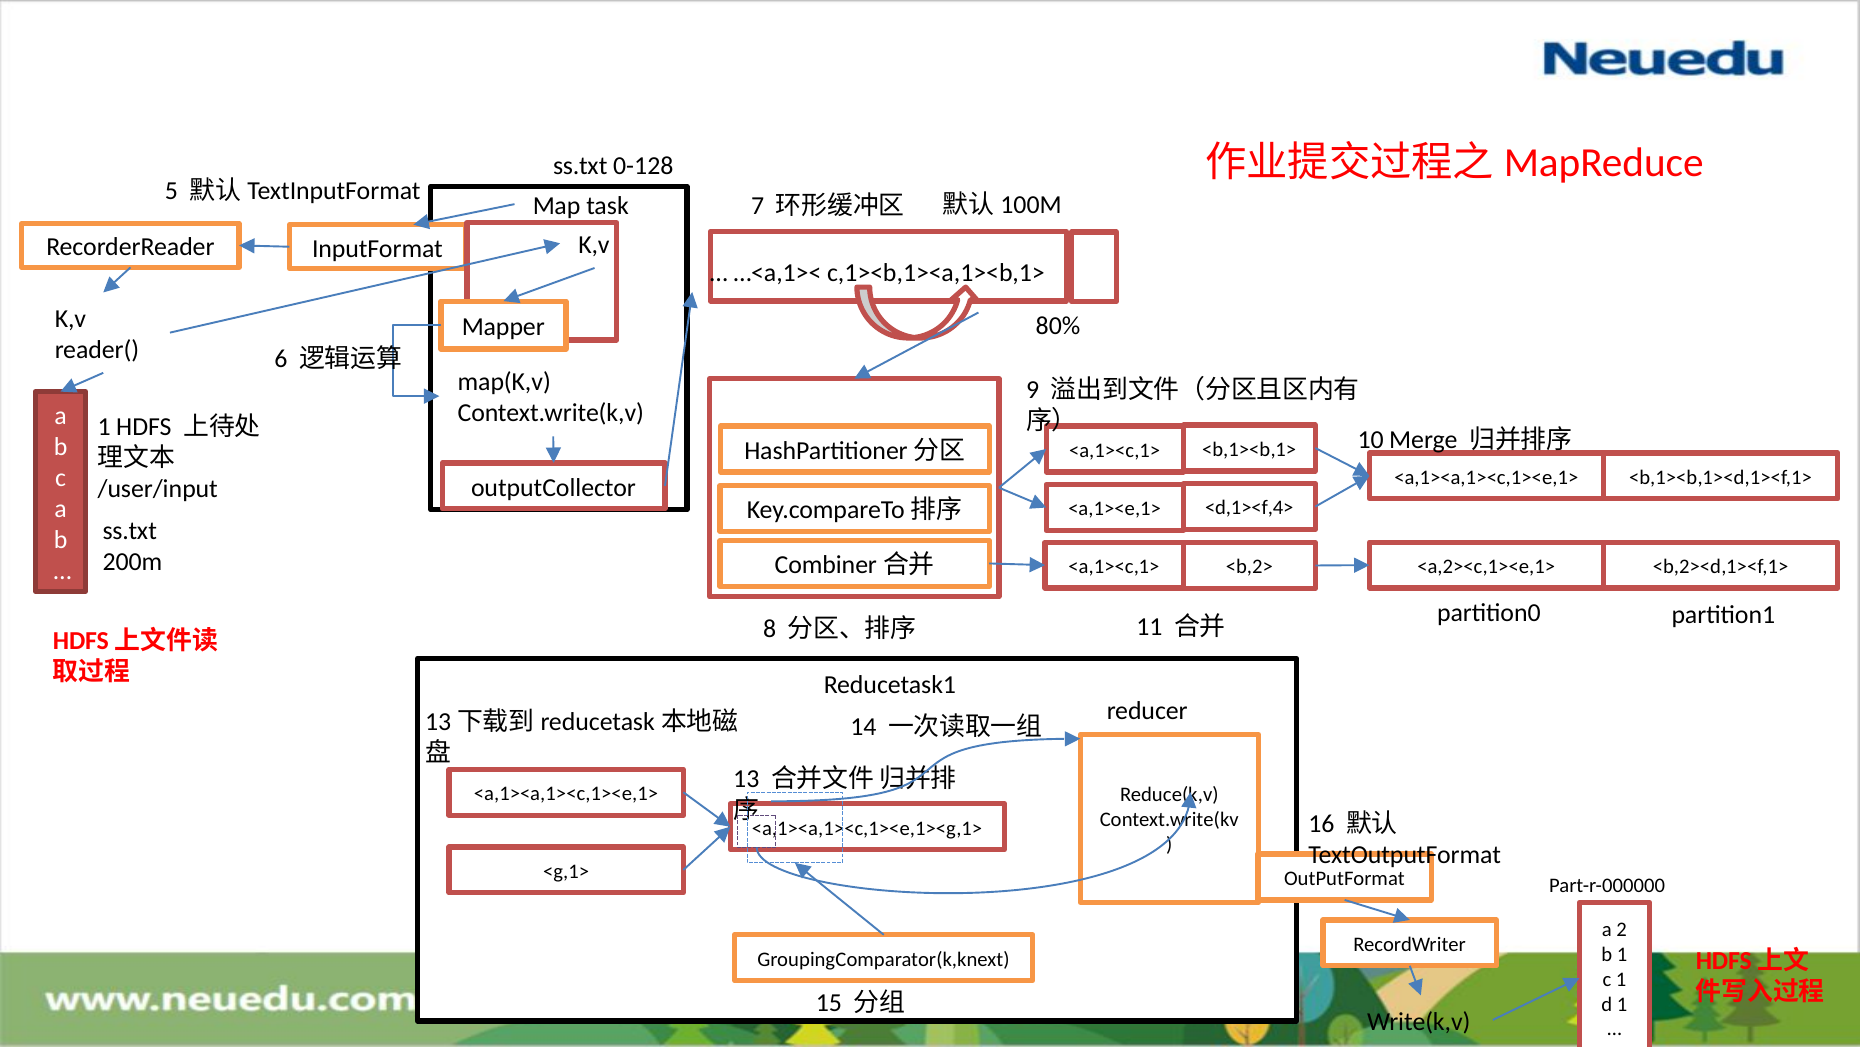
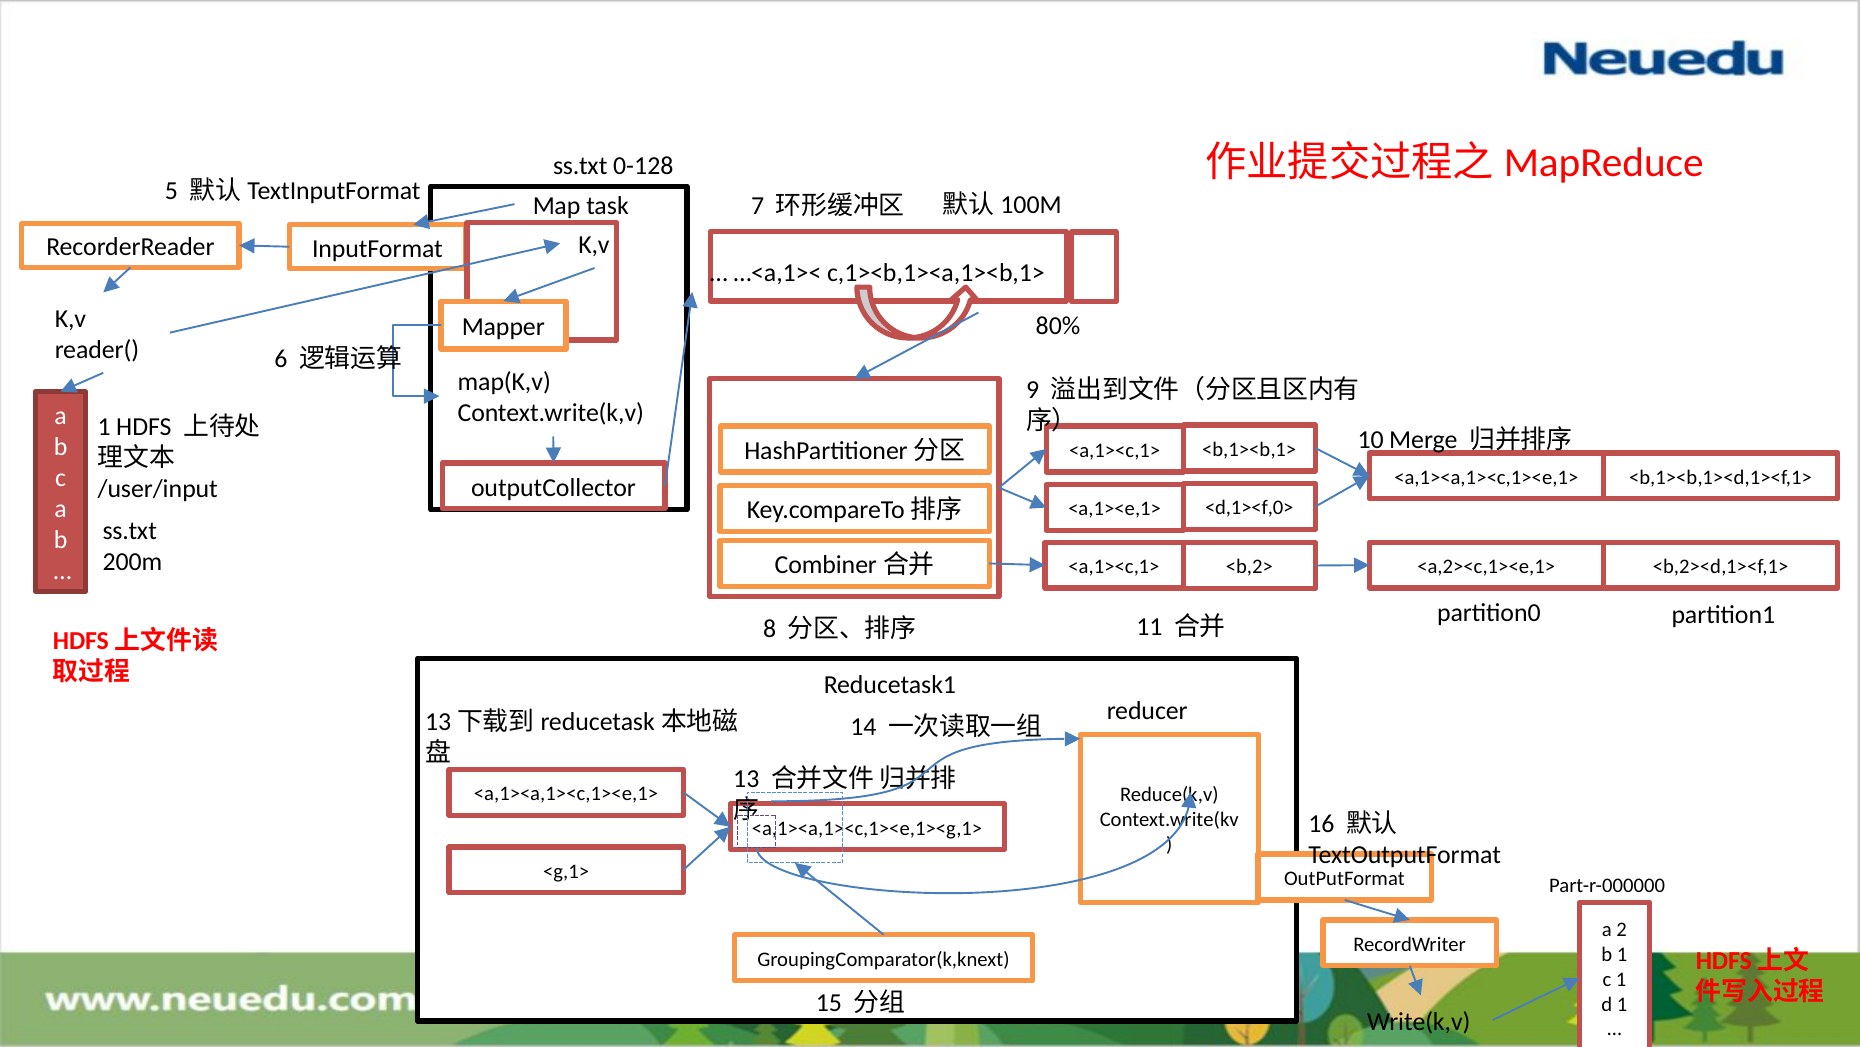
<d,1><f,4>: <d,1><f,4> -> <d,1><f,0> (1249, 508)
